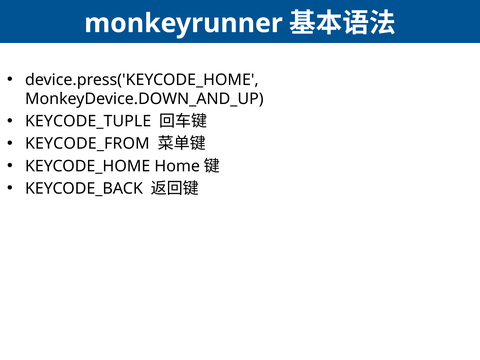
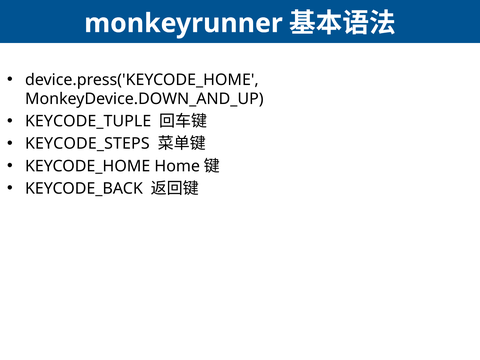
KEYCODE_FROM: KEYCODE_FROM -> KEYCODE_STEPS (87, 144)
